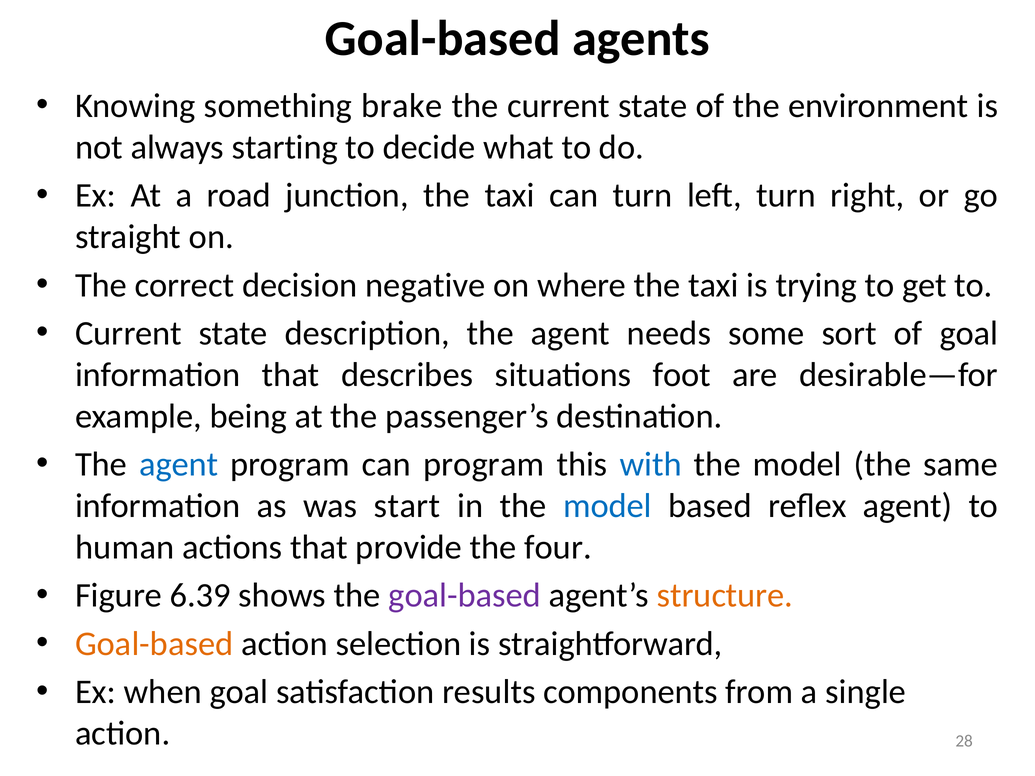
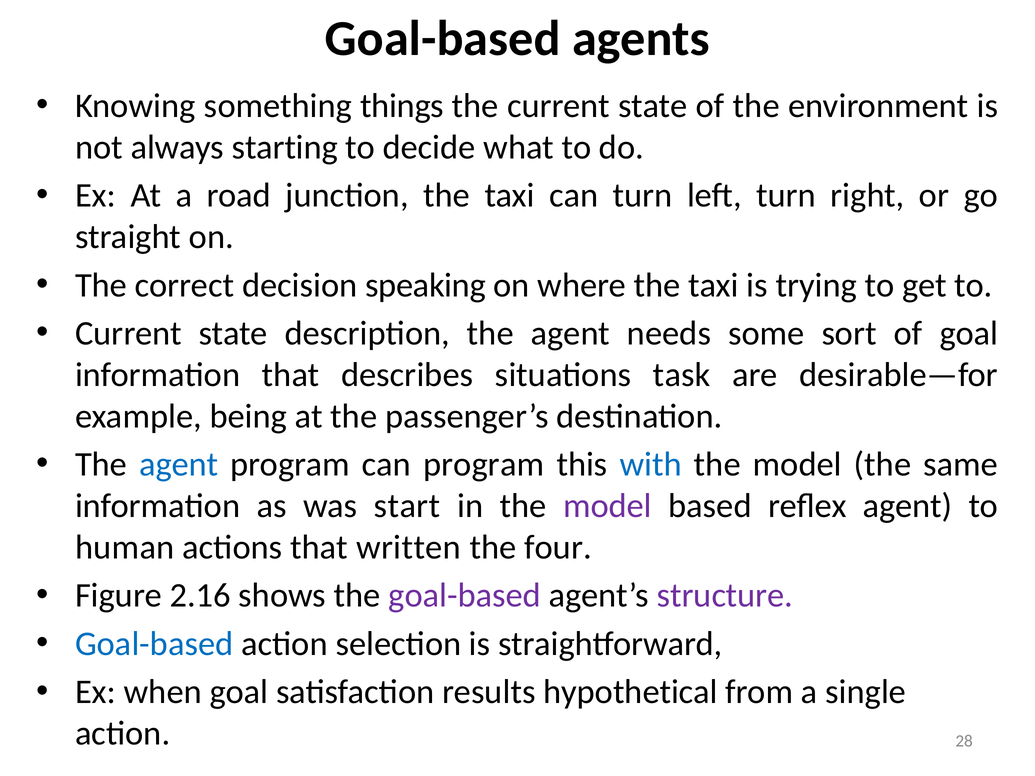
brake: brake -> things (402, 106)
negative: negative -> speaking (426, 285)
foot: foot -> task (682, 375)
model colour: blue -> purple (607, 506)
provide: provide -> written (409, 547)
6.39: 6.39 -> 2.16 (200, 596)
structure colour: orange -> purple (725, 596)
Goal-based colour: orange -> blue (154, 644)
components: components -> hypothetical (631, 692)
